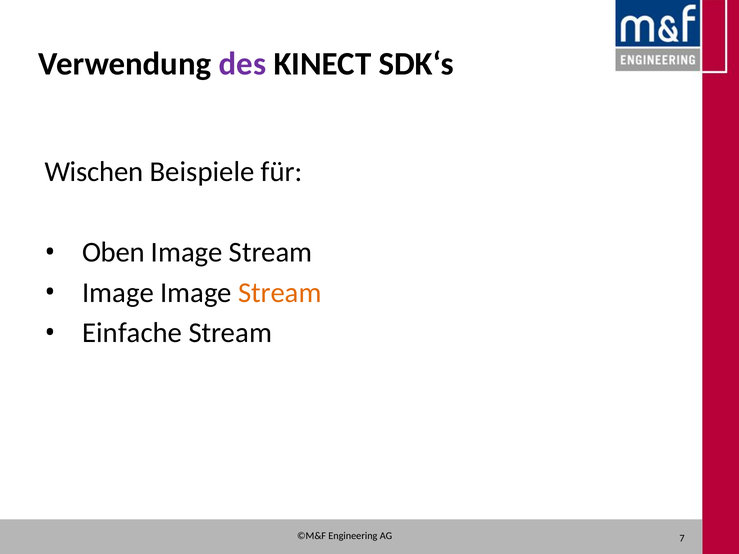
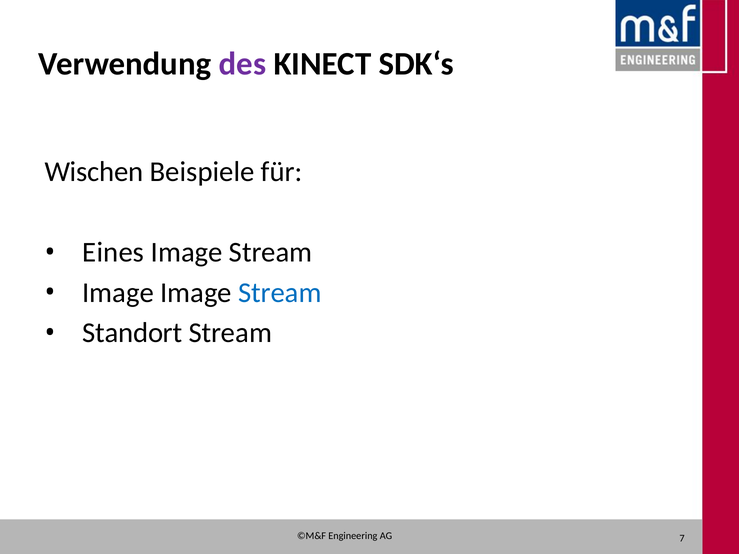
Oben: Oben -> Eines (113, 253)
Stream colour: orange -> blue (280, 293)
Einfache: Einfache -> Standort (132, 333)
